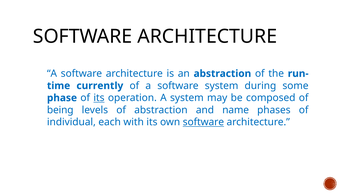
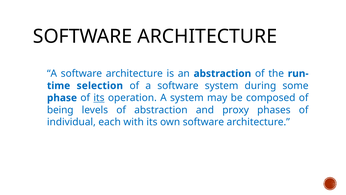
currently: currently -> selection (100, 86)
name: name -> proxy (236, 110)
software underline: present -> none (203, 122)
